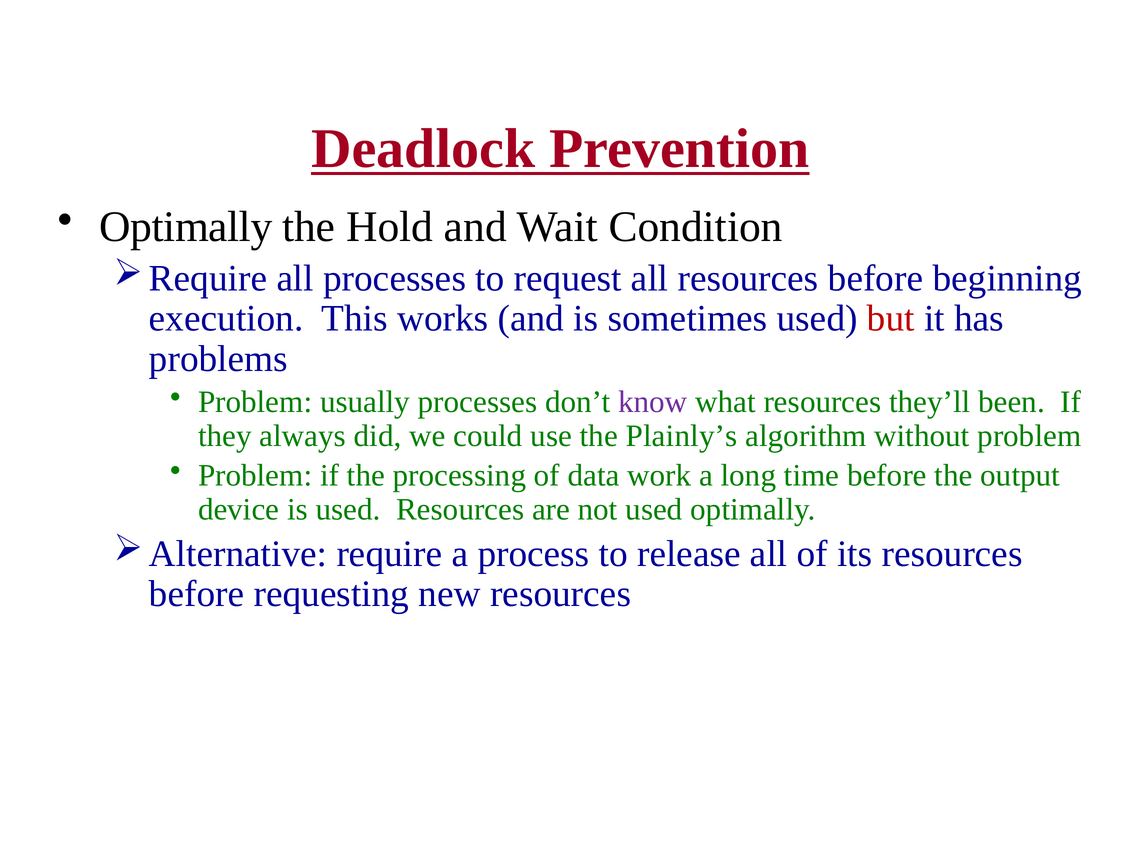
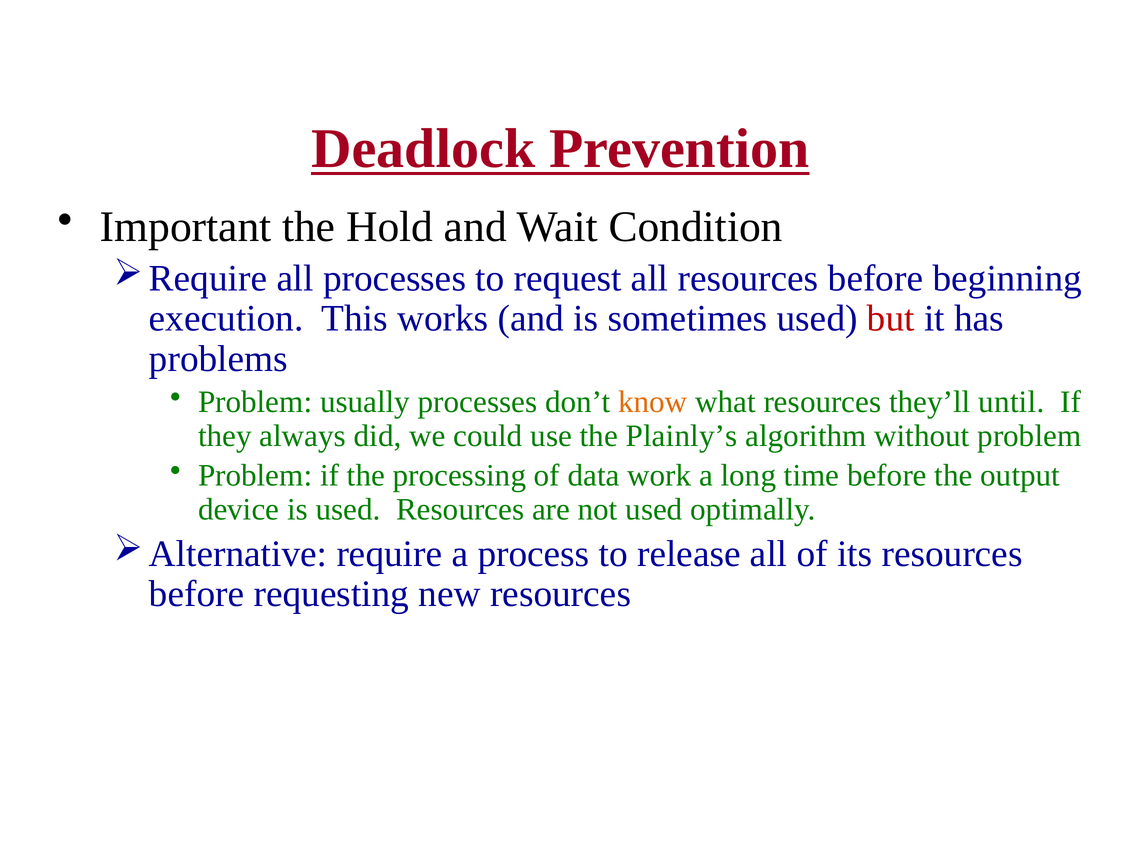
Optimally: Optimally -> Important (186, 227)
know colour: purple -> orange (653, 402)
been: been -> until (1011, 402)
